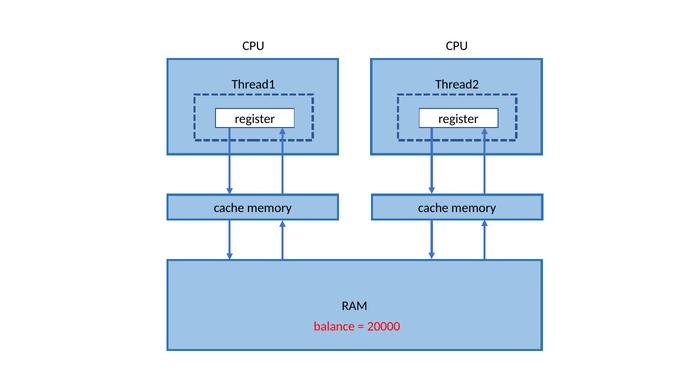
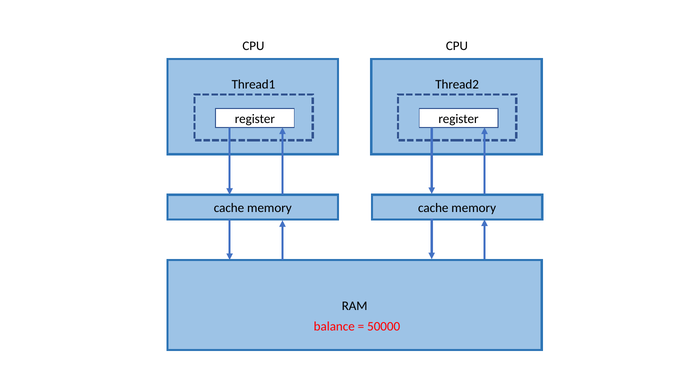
20000: 20000 -> 50000 (384, 326)
